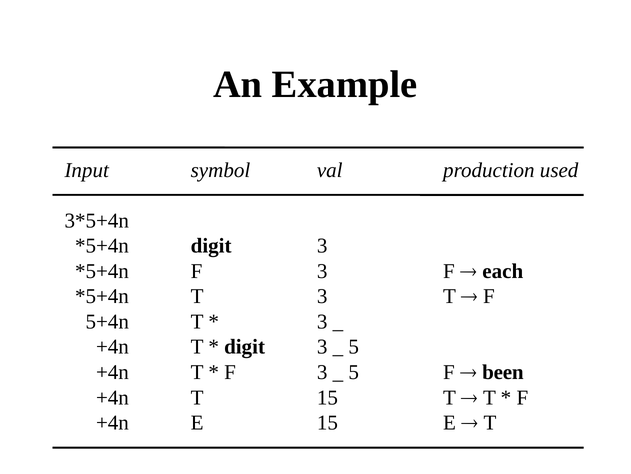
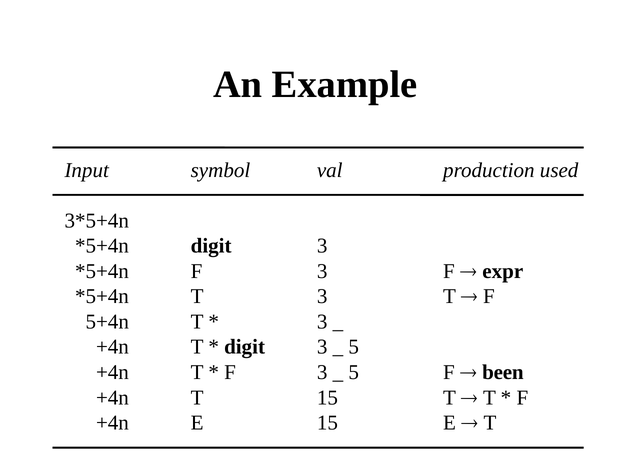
each: each -> expr (503, 271)
